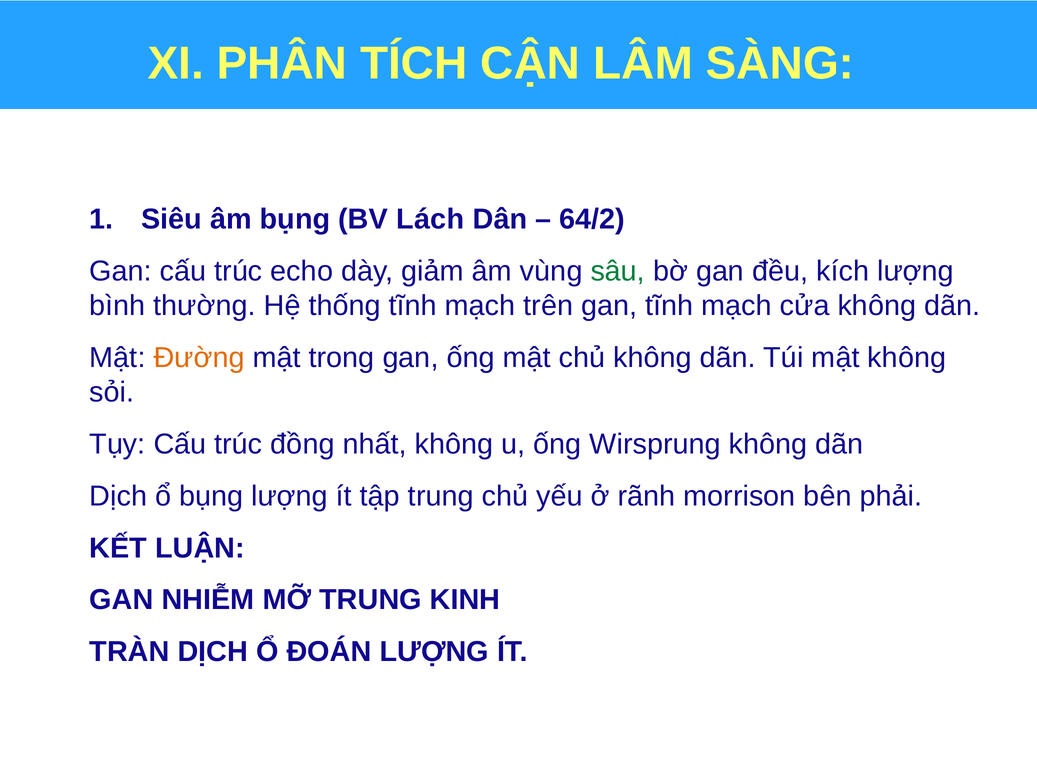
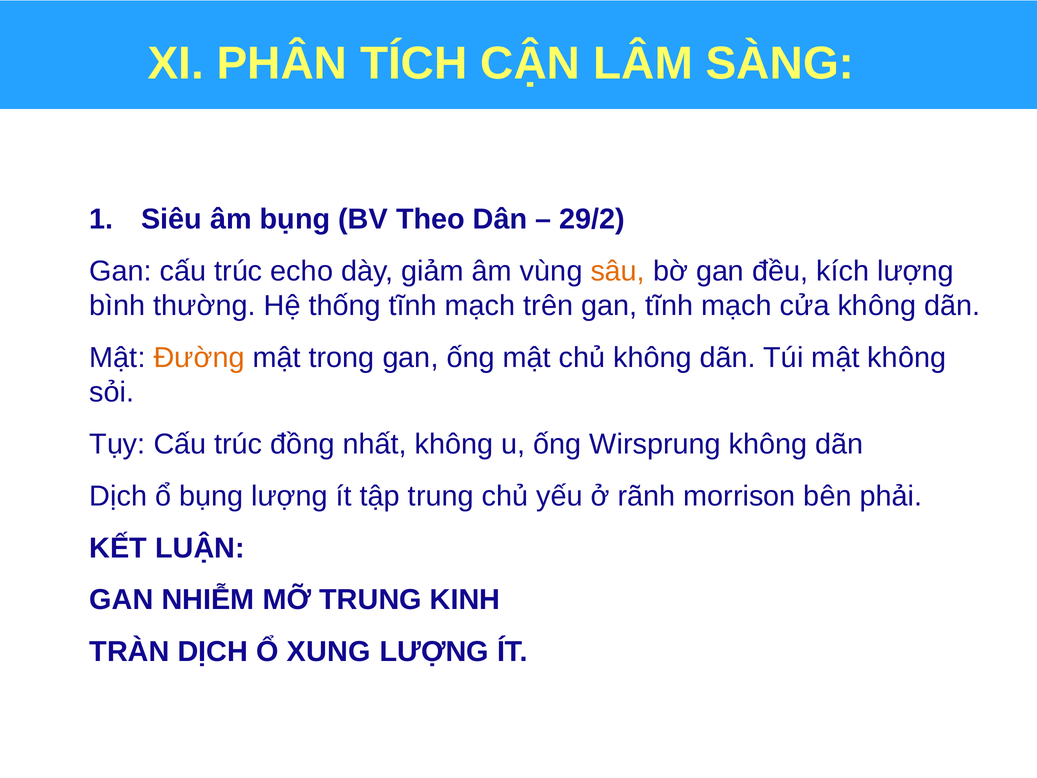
Lách: Lách -> Theo (430, 219)
64/2: 64/2 -> 29/2 (592, 219)
sâu colour: green -> orange (618, 271)
ĐOÁN: ĐOÁN -> XUNG (329, 652)
